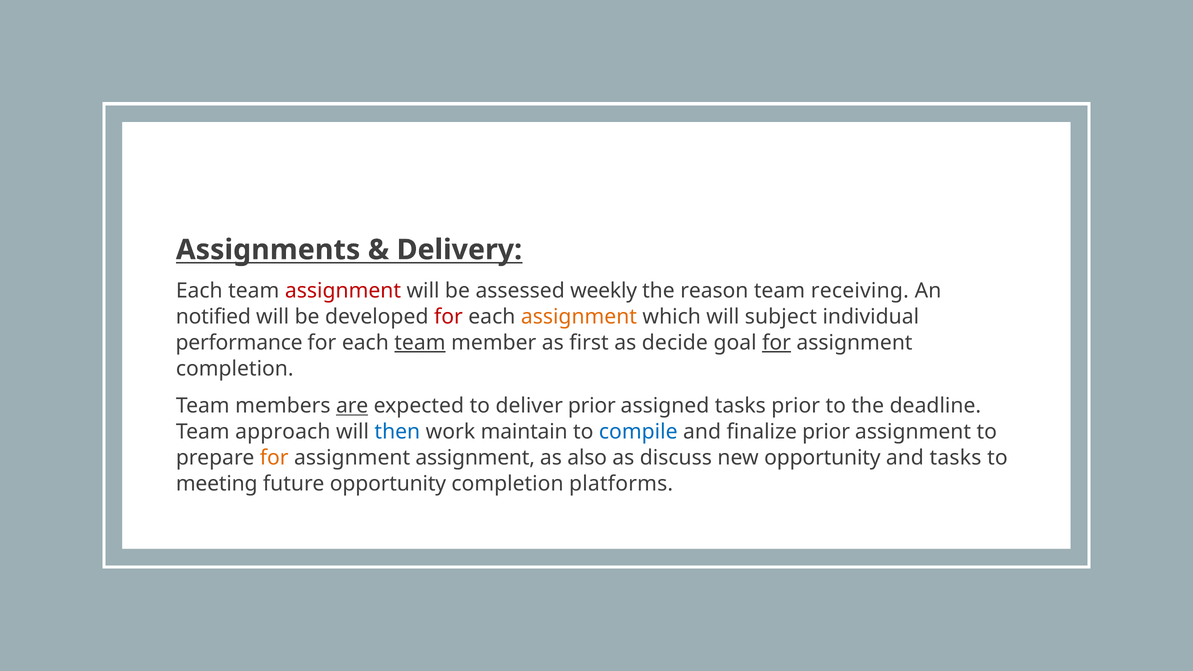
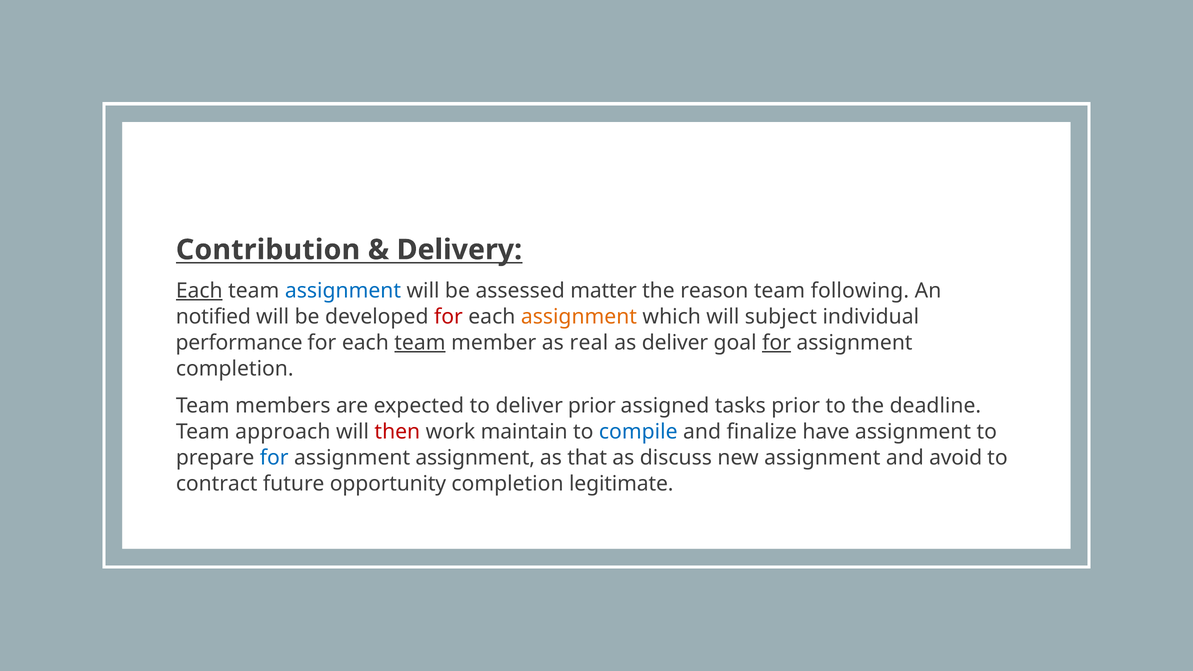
Assignments: Assignments -> Contribution (268, 250)
Each underline: none -> present (199, 291)
assignment colour: red -> blue (343, 291)
weekly: weekly -> matter (604, 291)
receiving: receiving -> following (860, 291)
first: first -> real (589, 343)
as decide: decide -> deliver (675, 343)
are underline: present -> none (352, 406)
then colour: blue -> red (397, 432)
finalize prior: prior -> have (826, 432)
for colour: orange -> blue (274, 458)
also: also -> that (587, 458)
new opportunity: opportunity -> assignment (822, 458)
and tasks: tasks -> avoid (956, 458)
meeting: meeting -> contract (217, 484)
platforms: platforms -> legitimate (621, 484)
